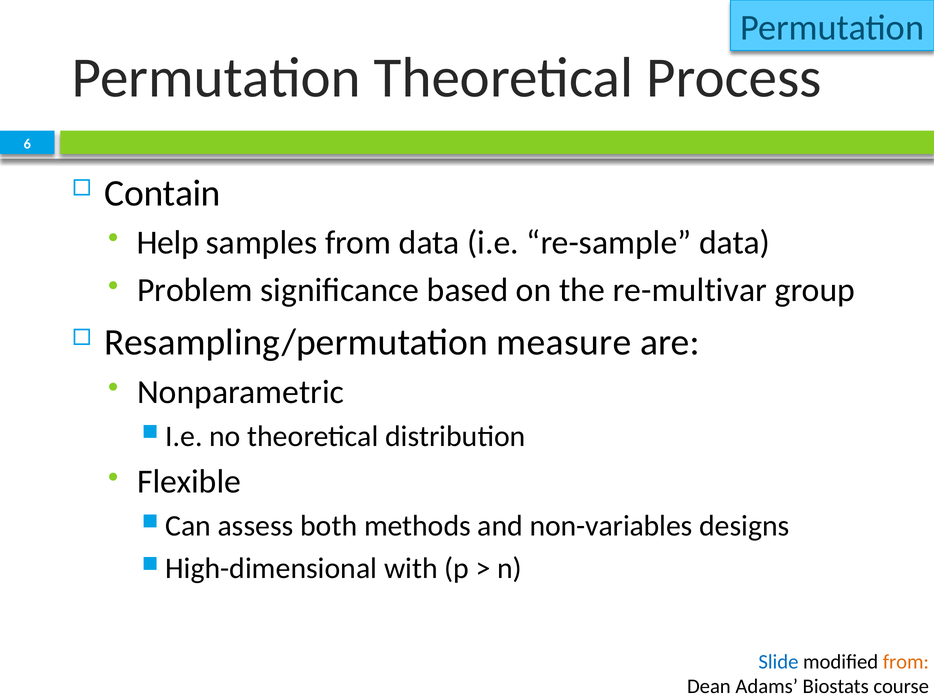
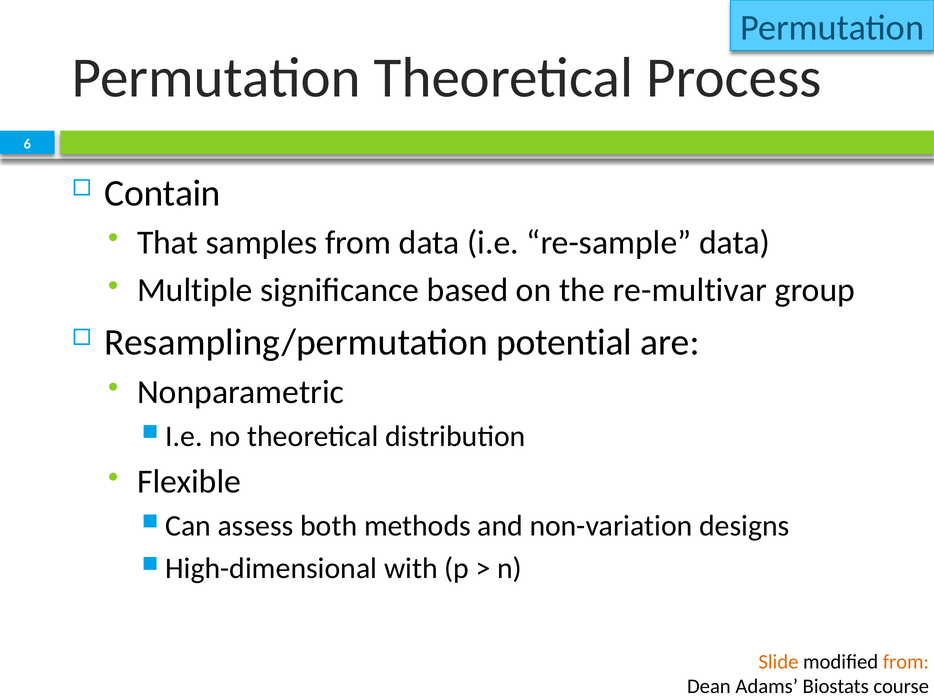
Help: Help -> That (168, 243)
Problem: Problem -> Multiple (195, 291)
measure: measure -> potential (564, 343)
non-variables: non-variables -> non-variation (611, 526)
Slide colour: blue -> orange (778, 662)
